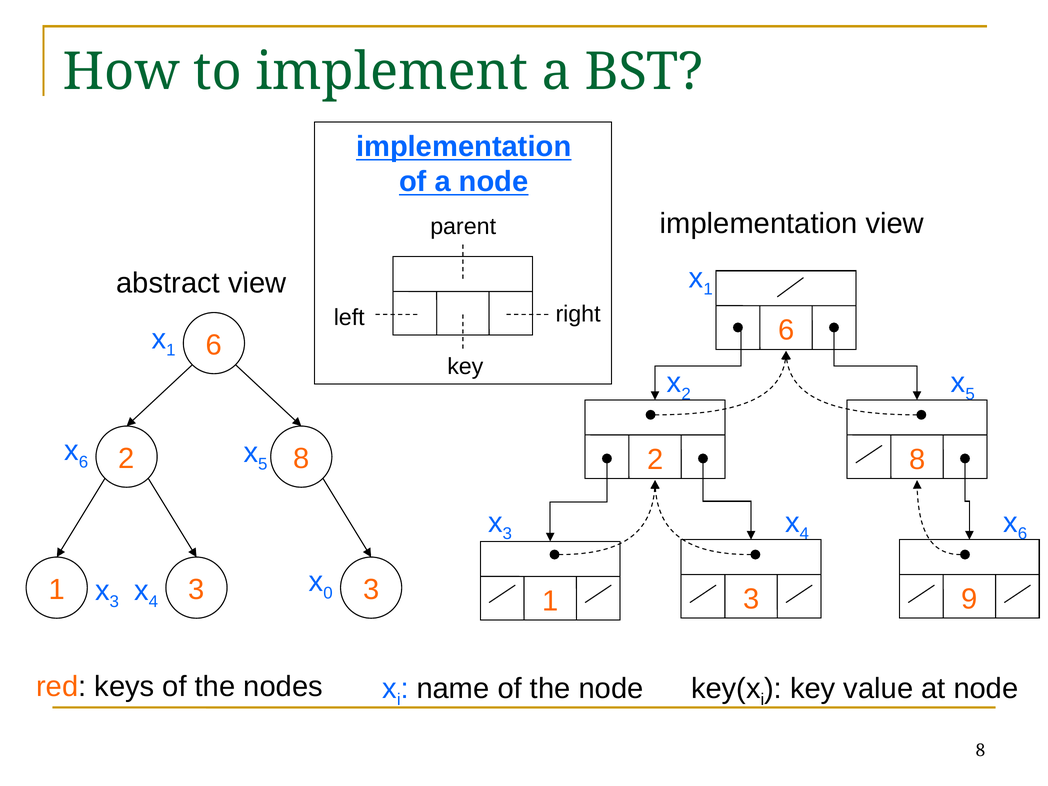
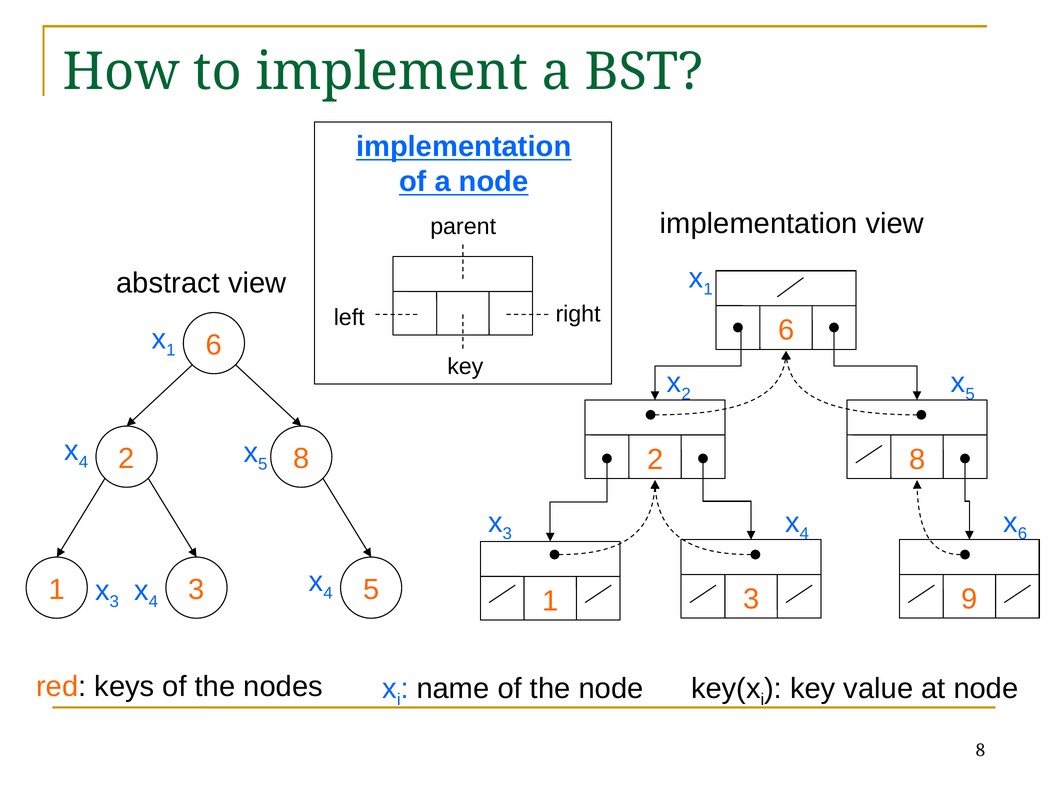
6: 6 -> 4 (84, 462)
0: 0 -> 4 (328, 593)
3 3: 3 -> 5 (371, 590)
